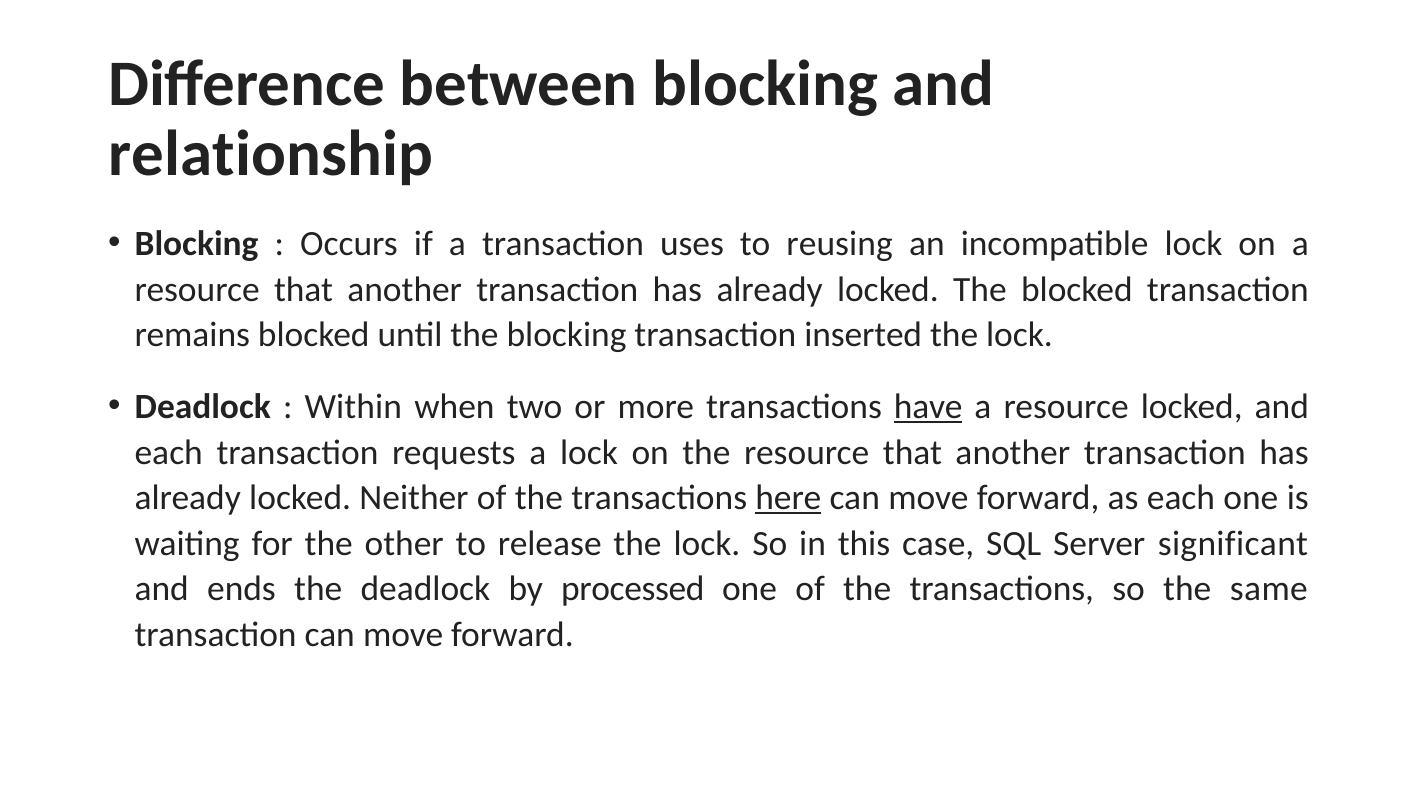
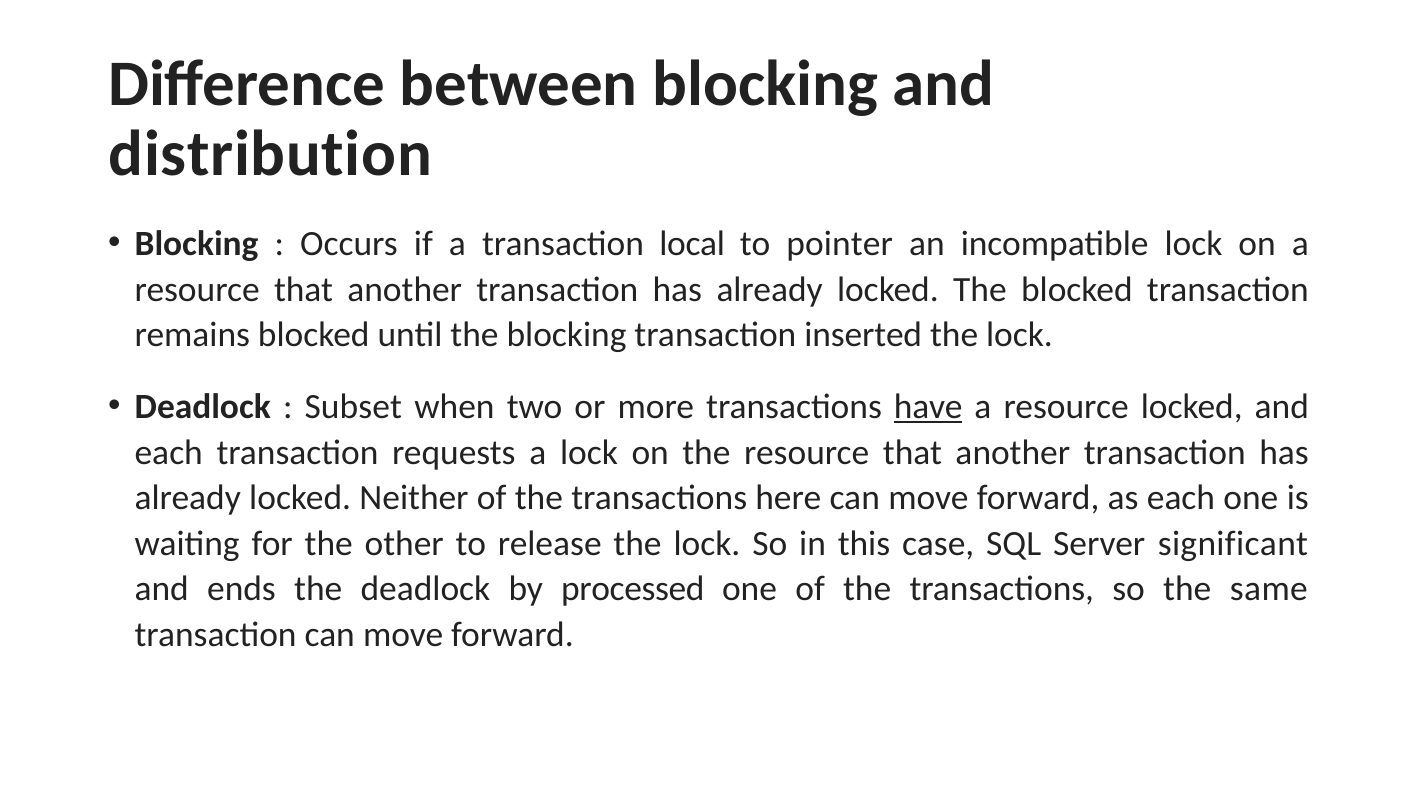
relationship: relationship -> distribution (270, 154)
uses: uses -> local (692, 244)
reusing: reusing -> pointer (840, 244)
Within: Within -> Subset (353, 407)
here underline: present -> none (788, 499)
